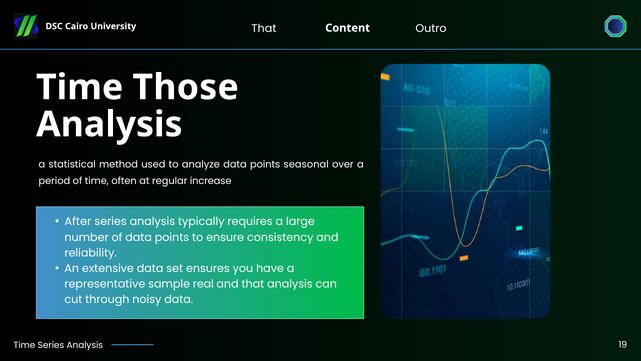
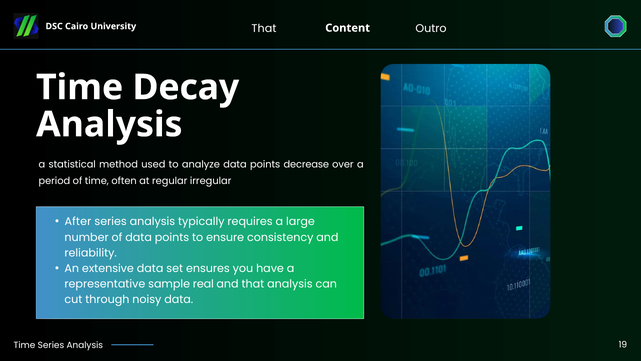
Those: Those -> Decay (186, 87)
seasonal: seasonal -> decrease (306, 164)
increase: increase -> irregular (211, 181)
